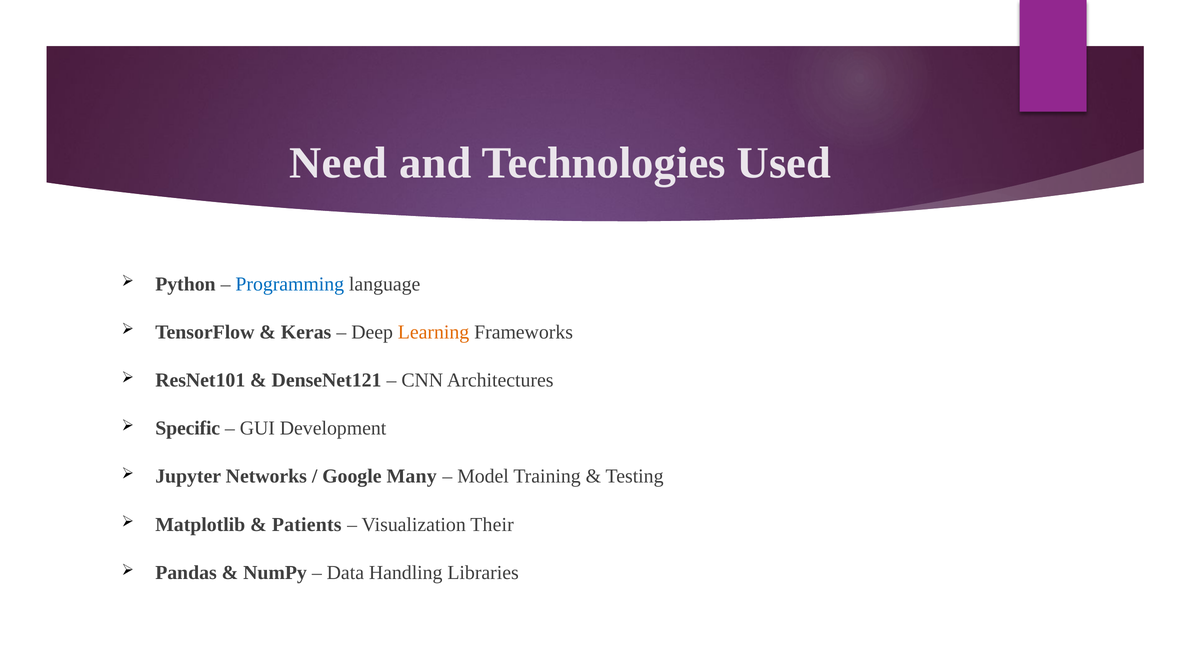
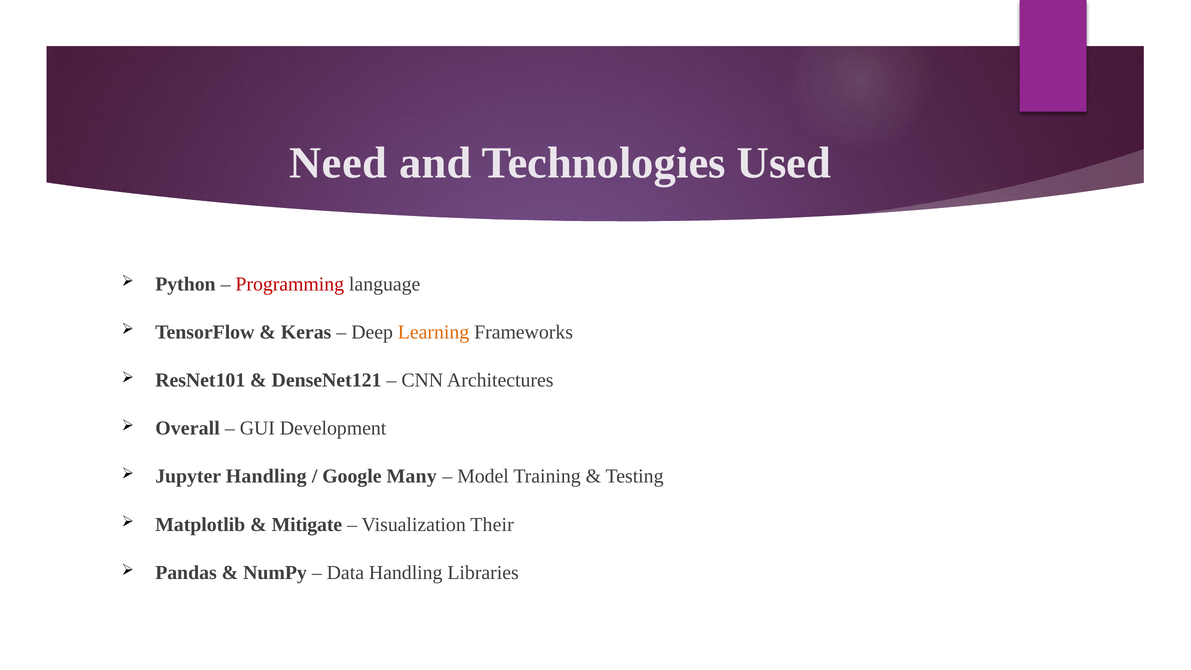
Programming colour: blue -> red (290, 284)
Specific: Specific -> Overall (188, 428)
Jupyter Networks: Networks -> Handling (266, 476)
Patients: Patients -> Mitigate (307, 525)
